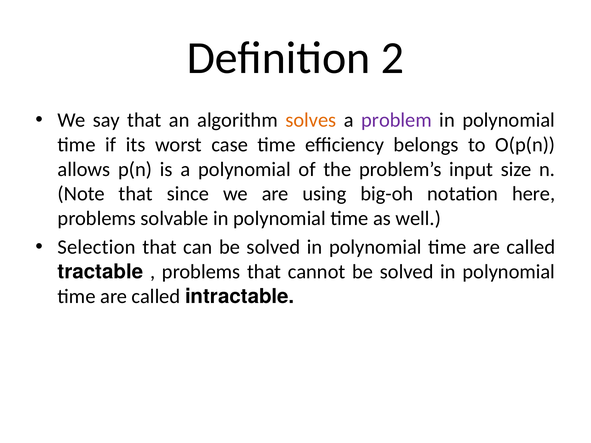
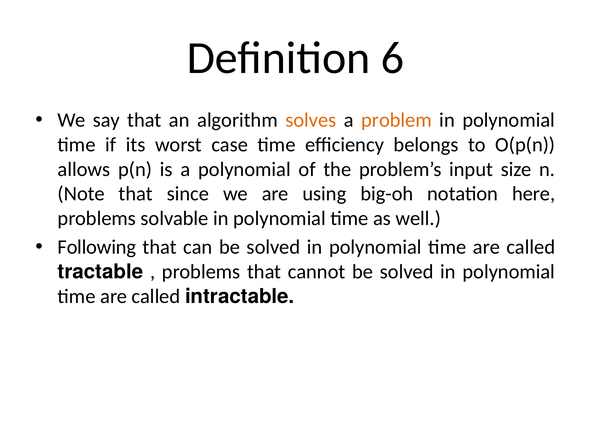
2: 2 -> 6 (392, 58)
problem colour: purple -> orange (397, 120)
Selection: Selection -> Following (97, 247)
